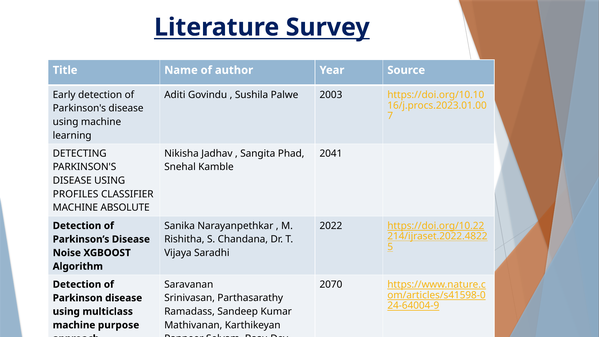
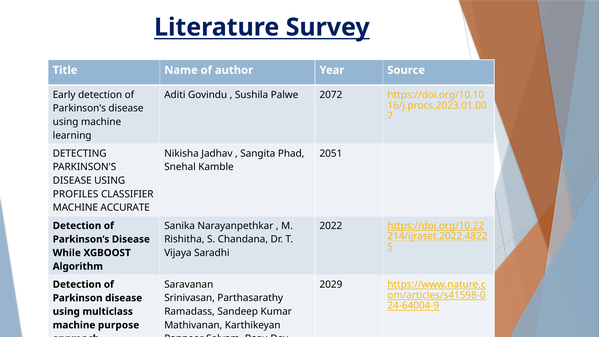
2003: 2003 -> 2072 (331, 95)
2041: 2041 -> 2051 (331, 153)
ABSOLUTE: ABSOLUTE -> ACCURATE (125, 208)
Noise: Noise -> While (67, 253)
2070: 2070 -> 2029 (331, 284)
